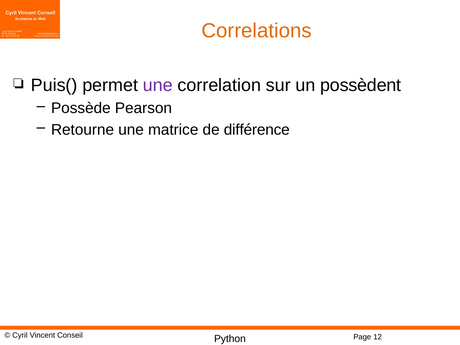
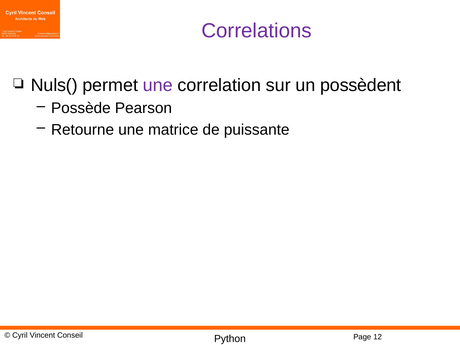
Correlations colour: orange -> purple (257, 31)
Puis(: Puis( -> Nuls( (54, 85)
différence: différence -> puissante (257, 130)
